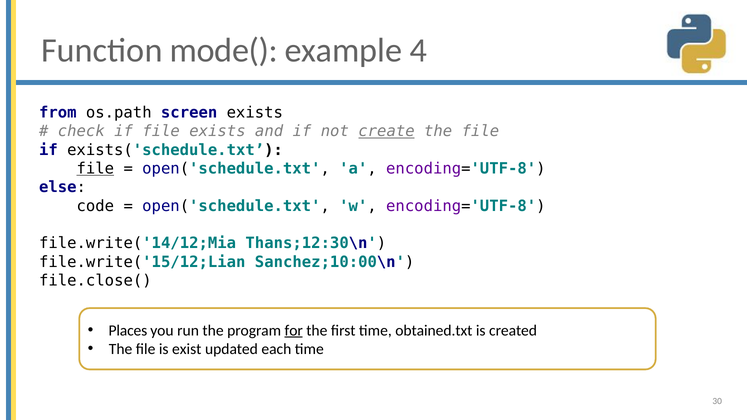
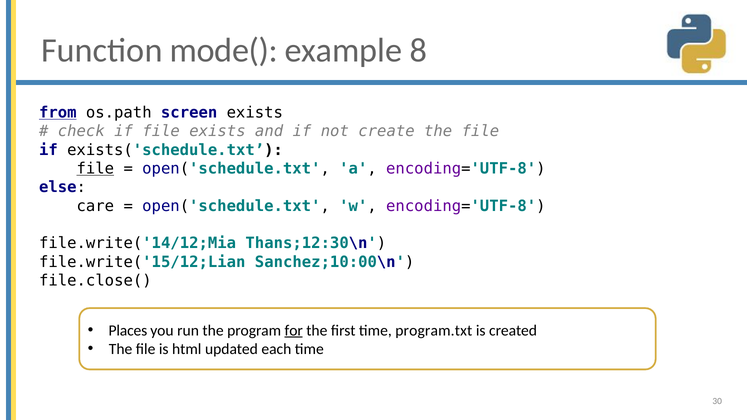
4: 4 -> 8 (419, 50)
from underline: none -> present (58, 113)
create underline: present -> none (387, 131)
code: code -> care (95, 206)
obtained.txt: obtained.txt -> program.txt (434, 331)
exist: exist -> html (187, 349)
